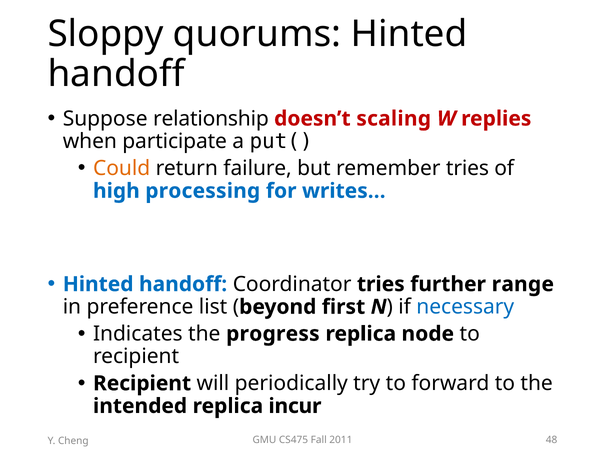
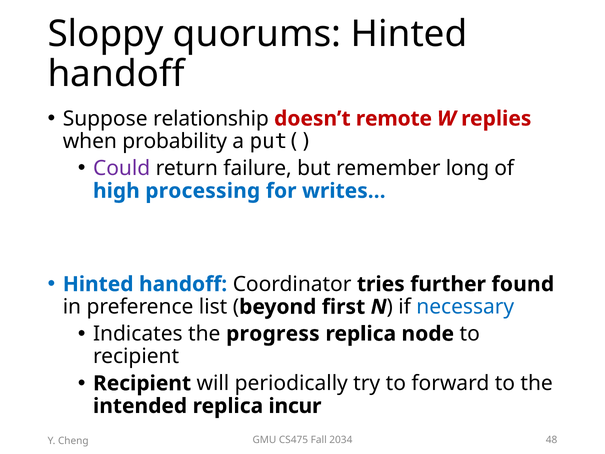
scaling: scaling -> remote (394, 119)
participate: participate -> probability (175, 141)
Could colour: orange -> purple (122, 168)
remember tries: tries -> long (467, 168)
range: range -> found (523, 284)
2011: 2011 -> 2034 (341, 440)
